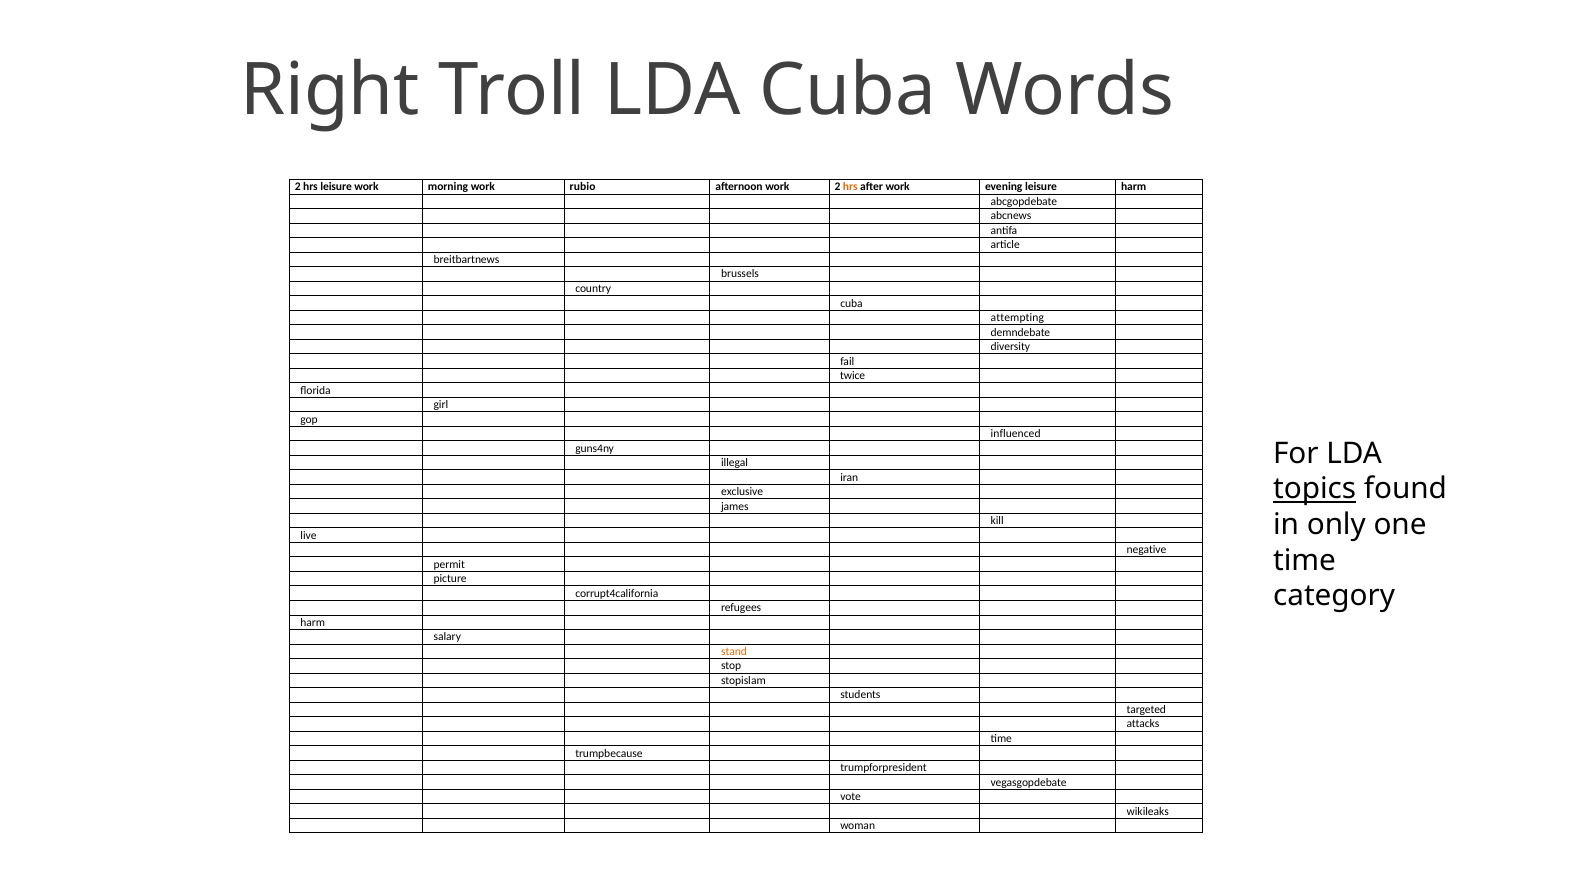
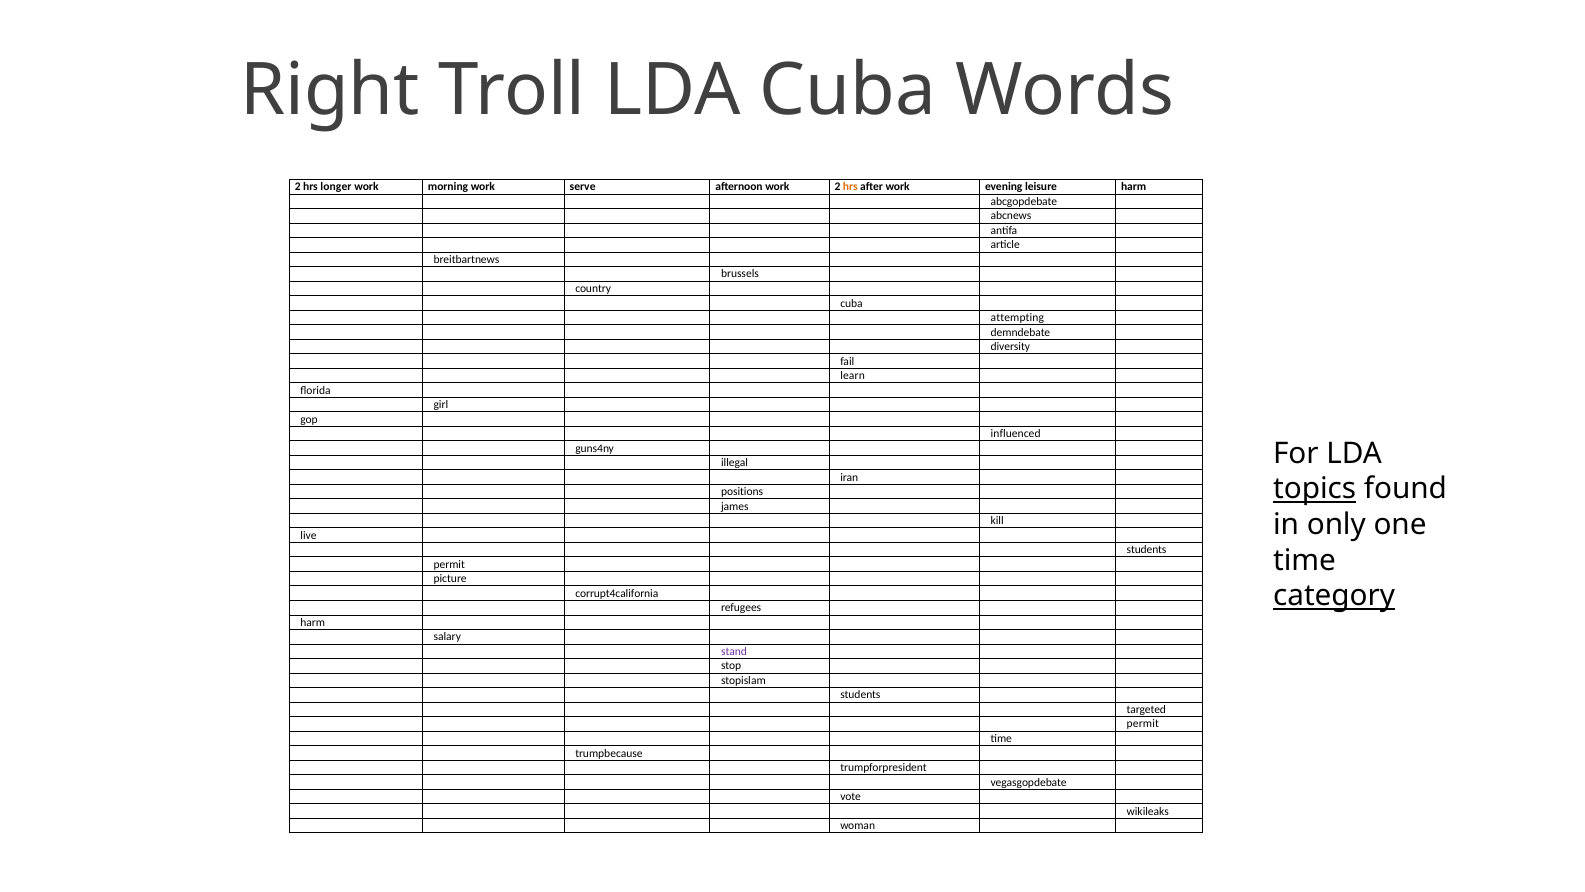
hrs leisure: leisure -> longer (336, 187)
rubio: rubio -> serve (583, 187)
twice: twice -> learn (853, 376)
exclusive: exclusive -> positions (742, 492)
negative: negative -> students (1147, 550)
category underline: none -> present (1334, 596)
stand colour: orange -> purple (734, 651)
attacks: attacks -> permit (1143, 724)
